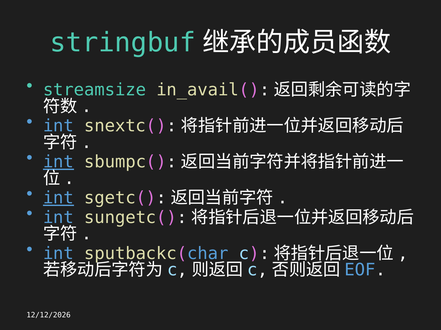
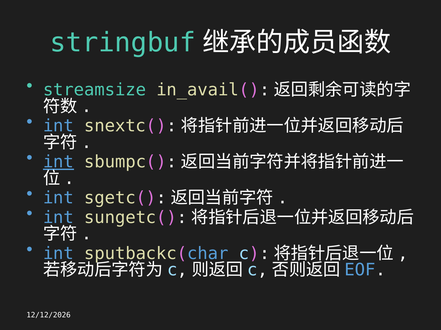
int underline: present -> none (58, 198)
